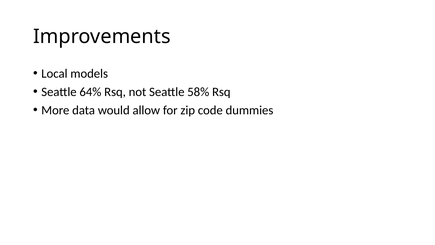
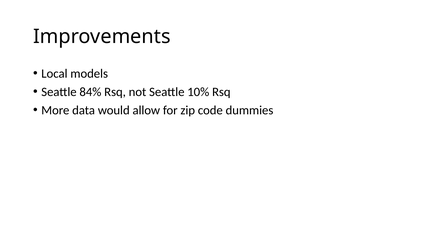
64%: 64% -> 84% (90, 92)
58%: 58% -> 10% (198, 92)
